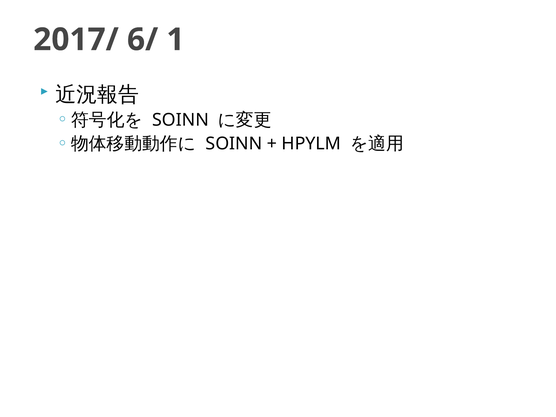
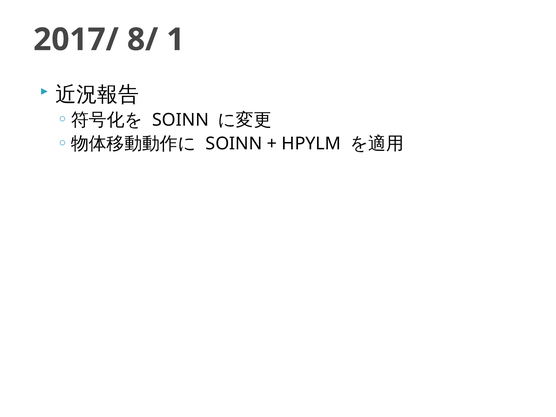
6/: 6/ -> 8/ (143, 40)
